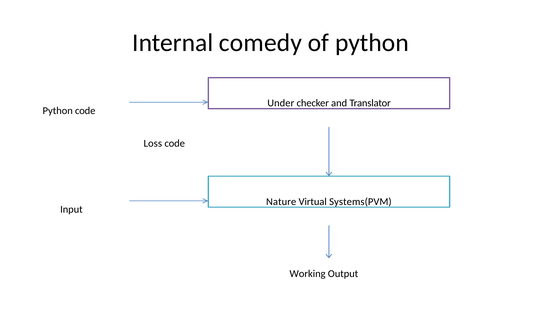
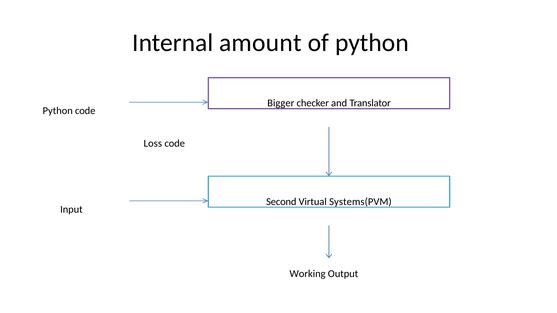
comedy: comedy -> amount (260, 43)
Under: Under -> Bigger (281, 103)
Nature: Nature -> Second (281, 202)
